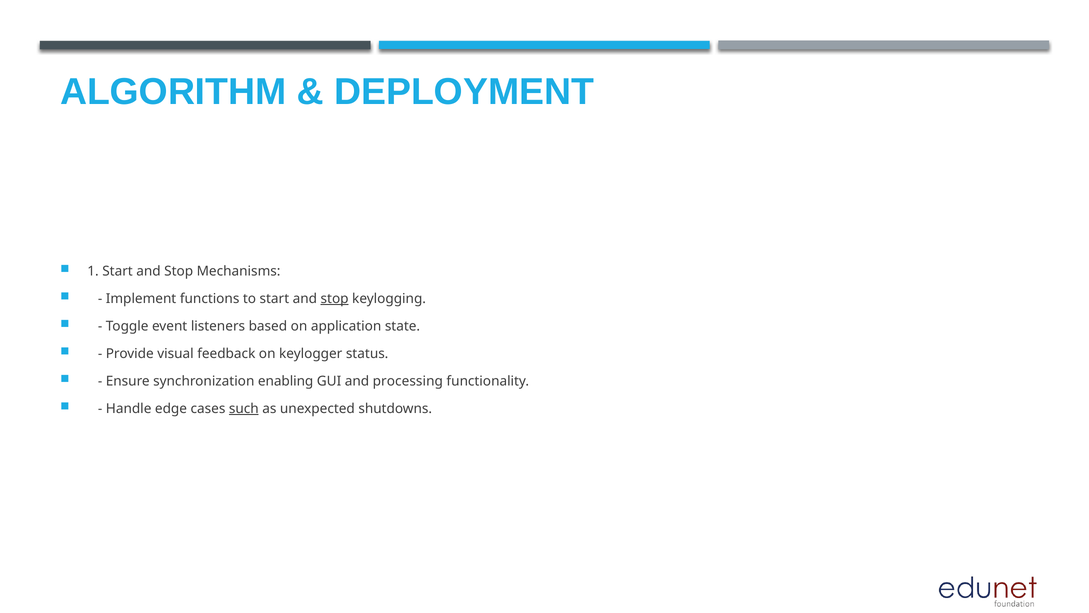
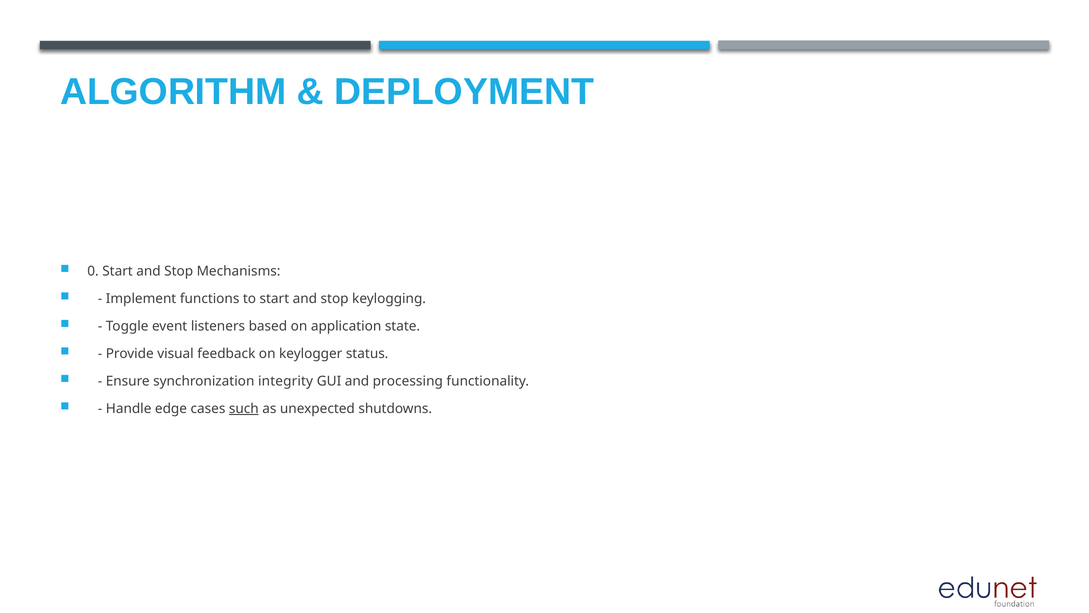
1: 1 -> 0 (93, 271)
stop underline: present -> none (335, 298)
enabling: enabling -> integrity (286, 381)
